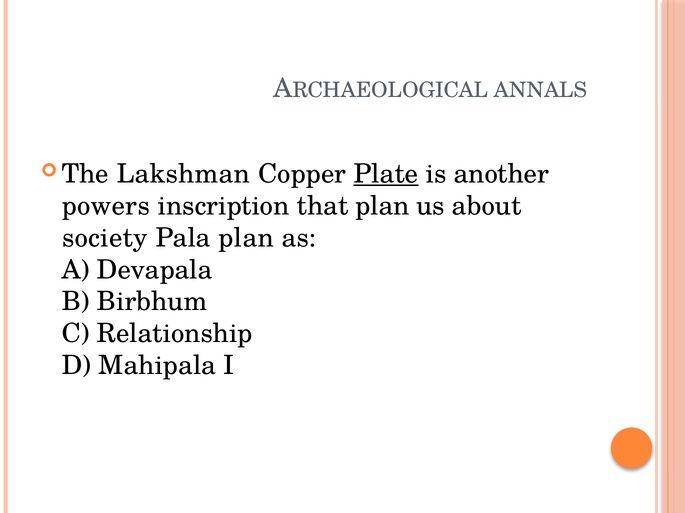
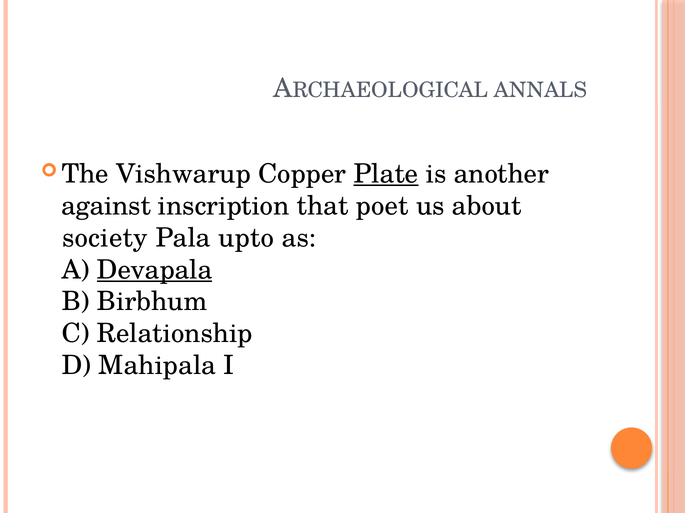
Lakshman: Lakshman -> Vishwarup (184, 174)
powers: powers -> against (106, 206)
that plan: plan -> poet (382, 206)
Pala plan: plan -> upto (246, 238)
Devapala underline: none -> present (155, 270)
